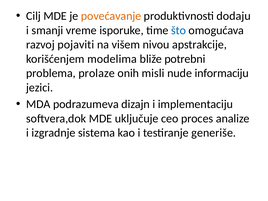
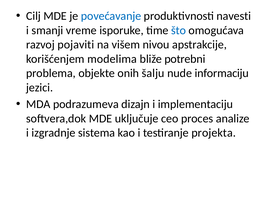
povećavanje colour: orange -> blue (111, 16)
dodaju: dodaju -> navesti (234, 16)
prolaze: prolaze -> objekte (97, 73)
misli: misli -> šalju (153, 73)
generiše: generiše -> projekta (214, 133)
